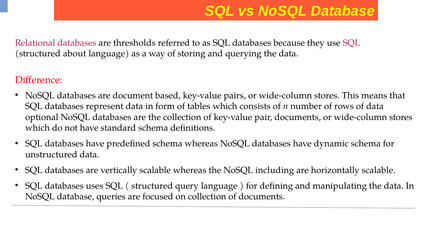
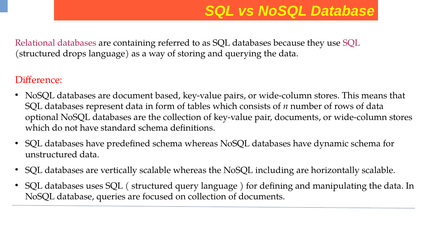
thresholds: thresholds -> containing (134, 43)
about: about -> drops (75, 54)
